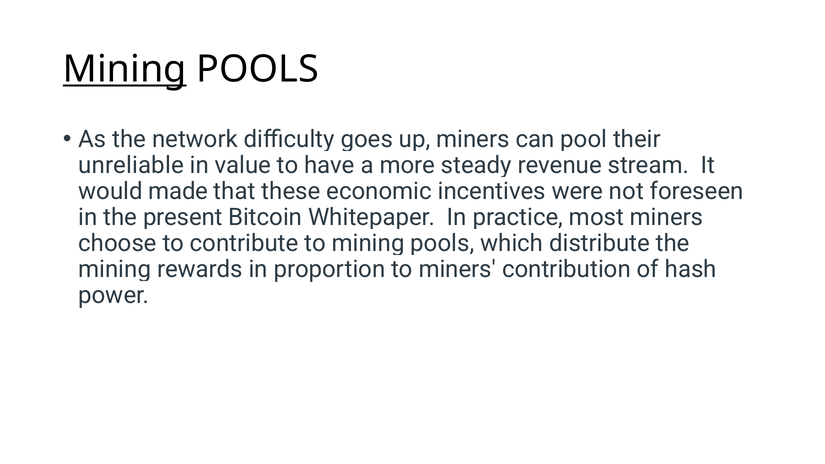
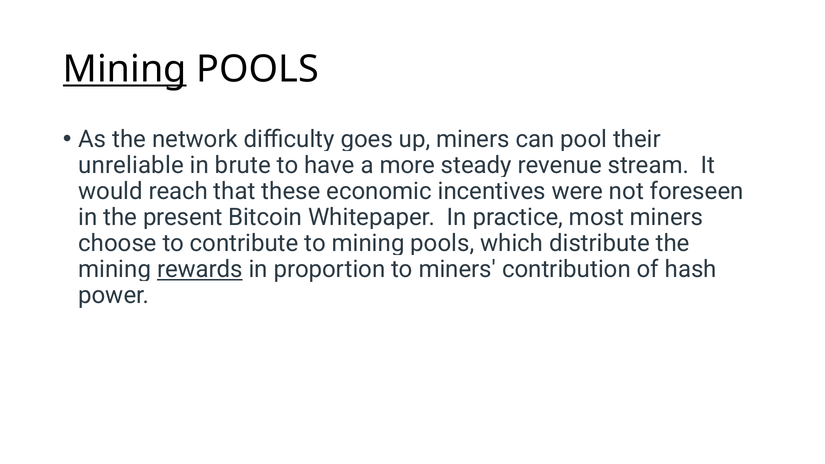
value: value -> brute (243, 165)
made: made -> reach (178, 191)
rewards underline: none -> present (200, 269)
